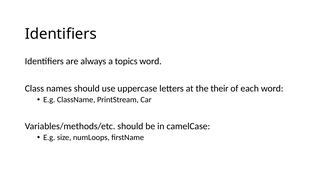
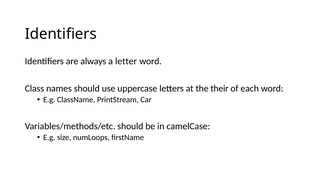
topics: topics -> letter (126, 61)
